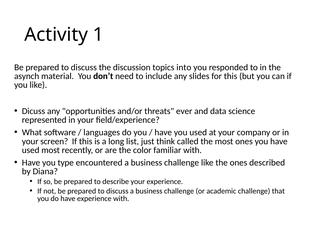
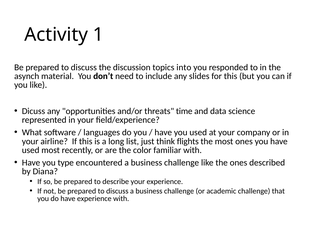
ever: ever -> time (184, 111)
screen: screen -> airline (54, 141)
called: called -> flights (188, 141)
